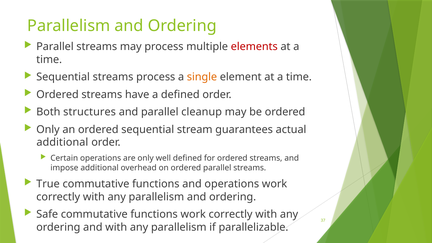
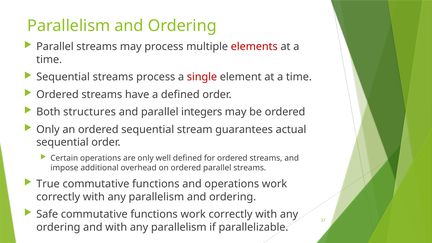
single colour: orange -> red (202, 77)
cleanup: cleanup -> integers (202, 112)
additional: additional -> sequential (62, 142)
